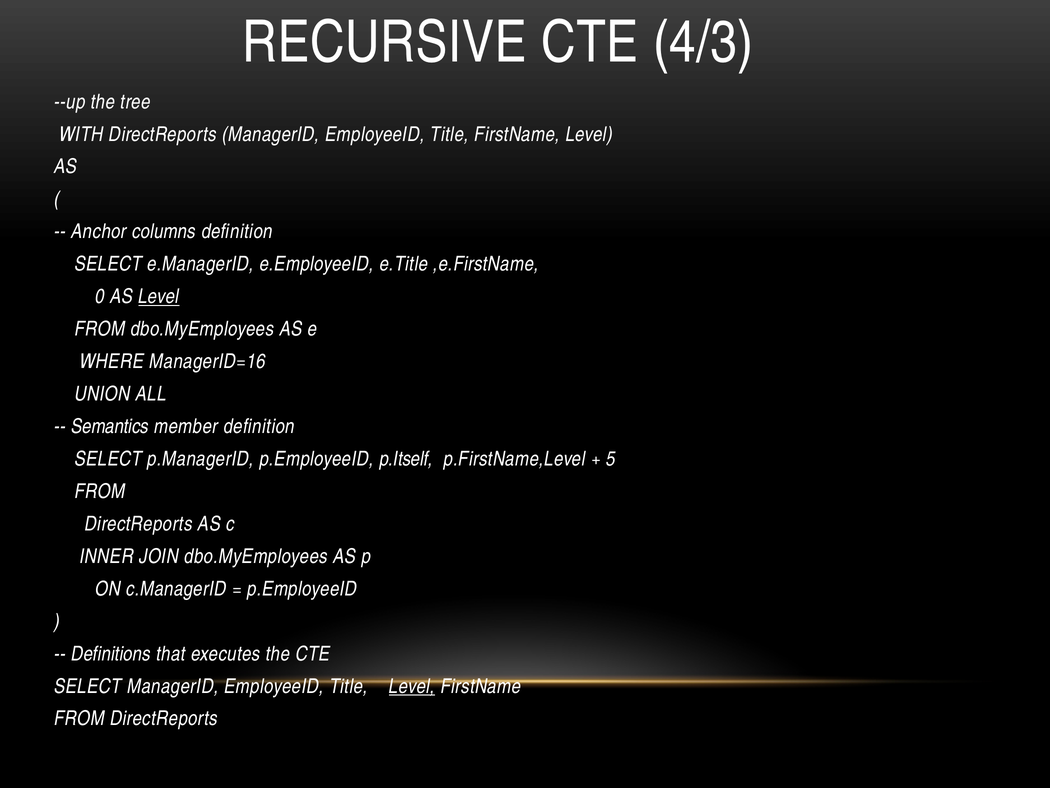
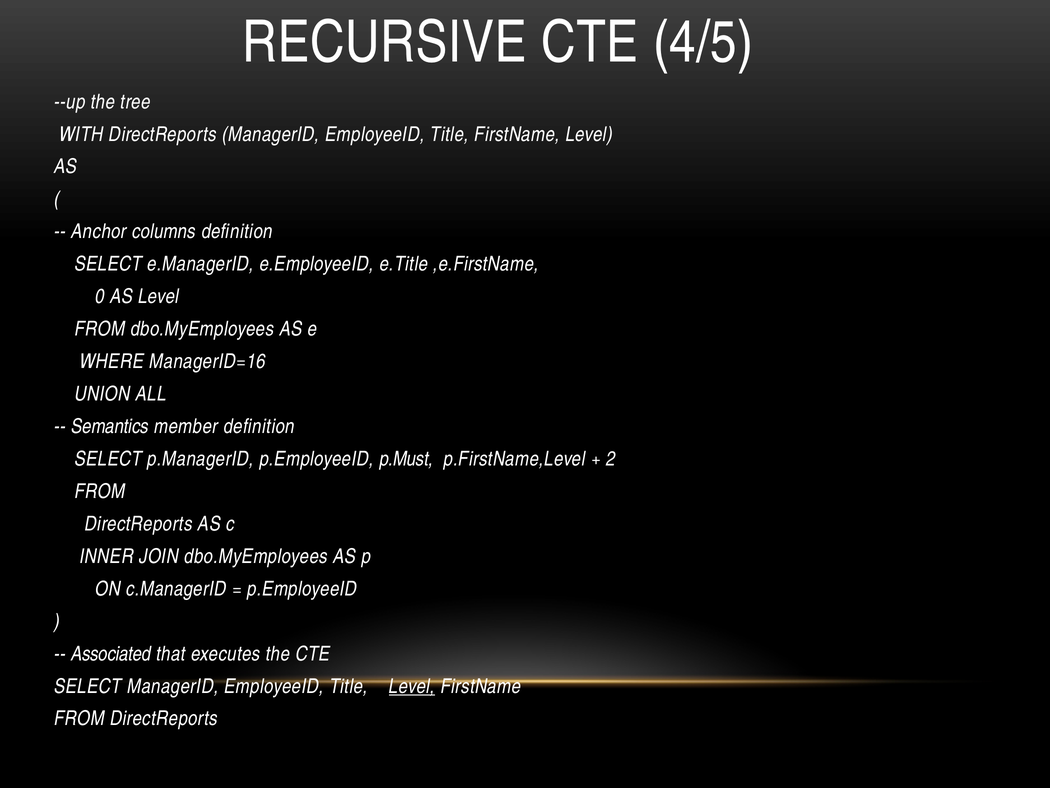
4/3: 4/3 -> 4/5 (703, 43)
Level underline: present -> none (159, 296)
p.Itself: p.Itself -> p.Must (406, 459)
5: 5 -> 2 (611, 459)
Definitions: Definitions -> Associated (111, 653)
